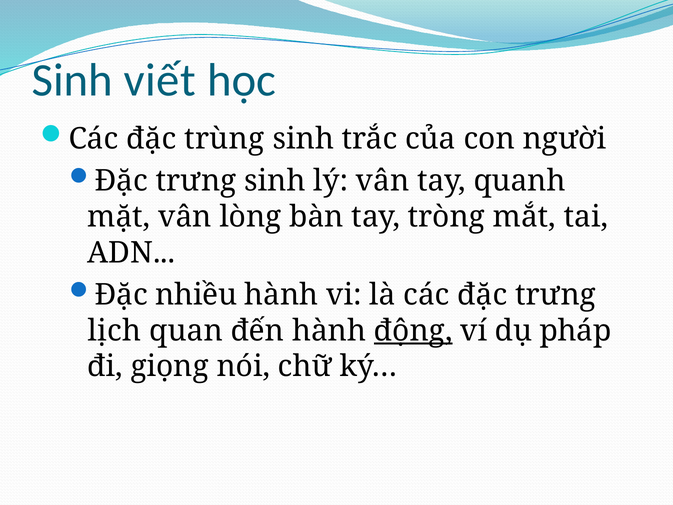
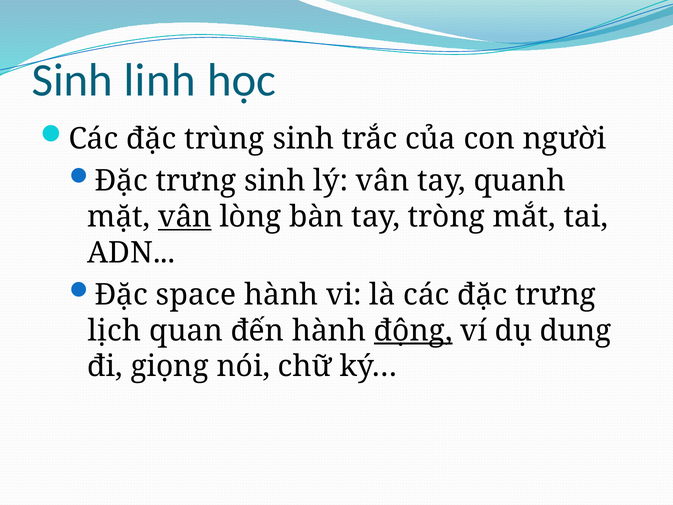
viết: viết -> linh (160, 80)
vân underline: none -> present (185, 217)
nhiều: nhiều -> space (196, 295)
pháp: pháp -> dung (576, 331)
